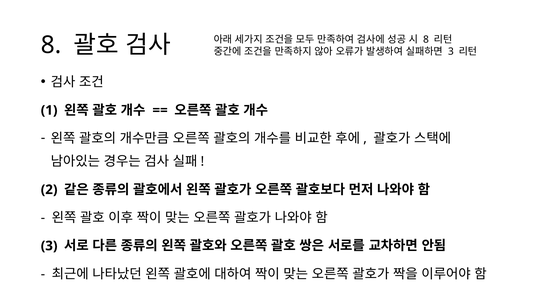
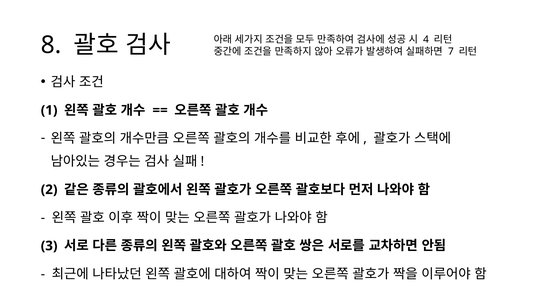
8: 8 -> 4 (426, 40)
3: 3 -> 7 (451, 52)
